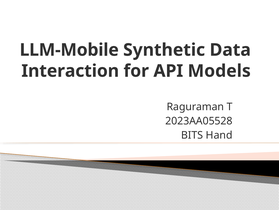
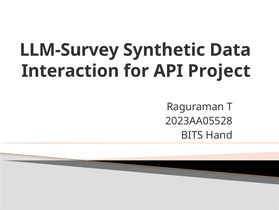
LLM-Mobile: LLM-Mobile -> LLM-Survey (69, 50)
Models: Models -> Project (219, 71)
